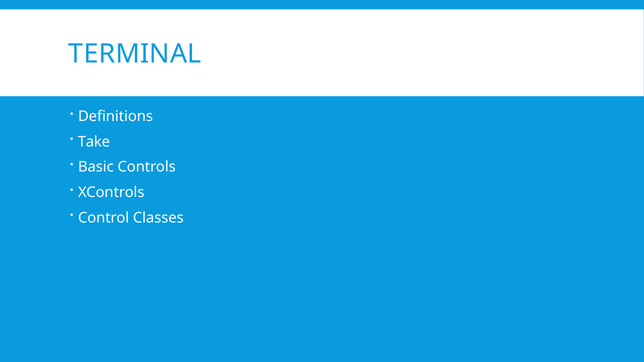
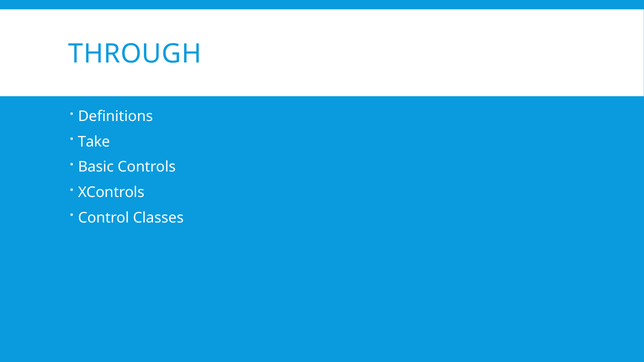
TERMINAL: TERMINAL -> THROUGH (135, 54)
